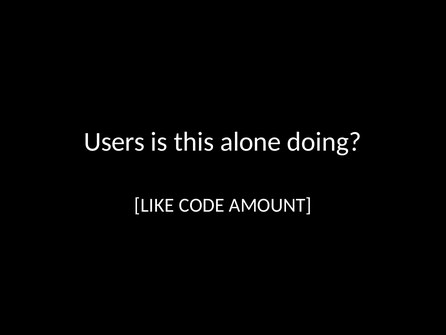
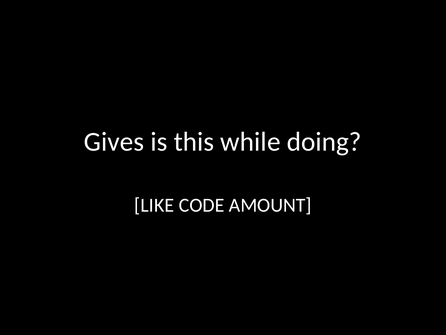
Users: Users -> Gives (114, 142)
alone: alone -> while (250, 142)
